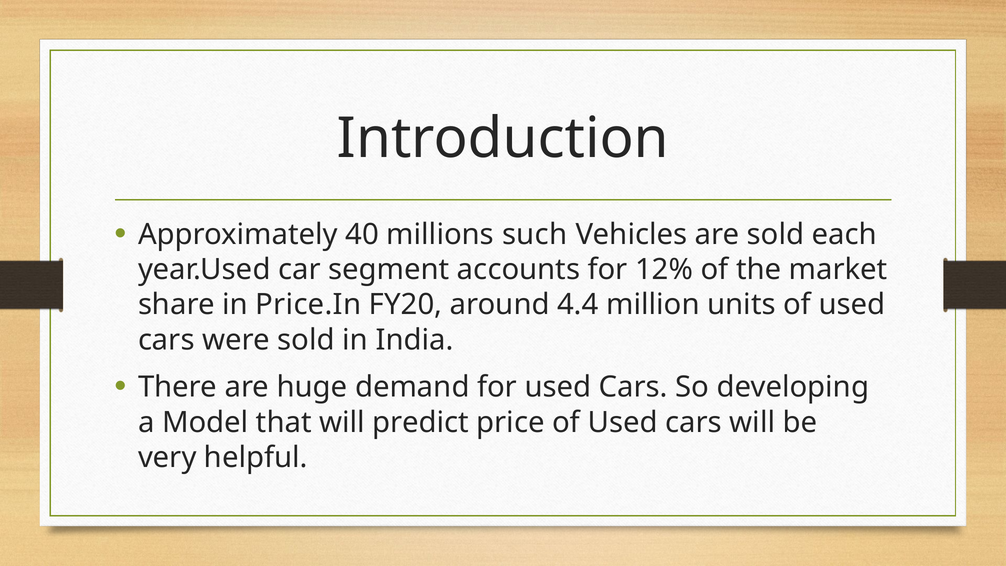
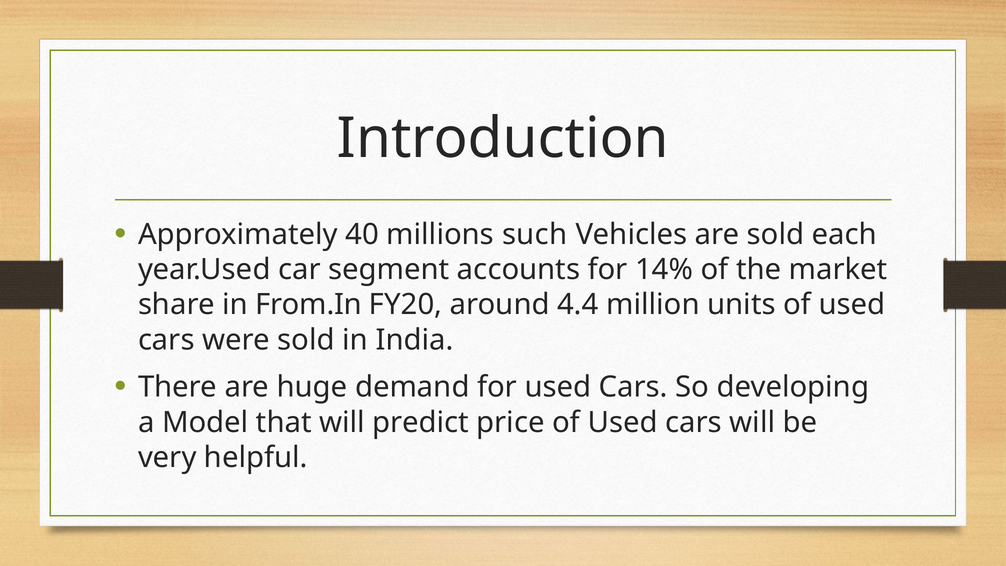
12%: 12% -> 14% (664, 270)
Price.In: Price.In -> From.In (309, 305)
